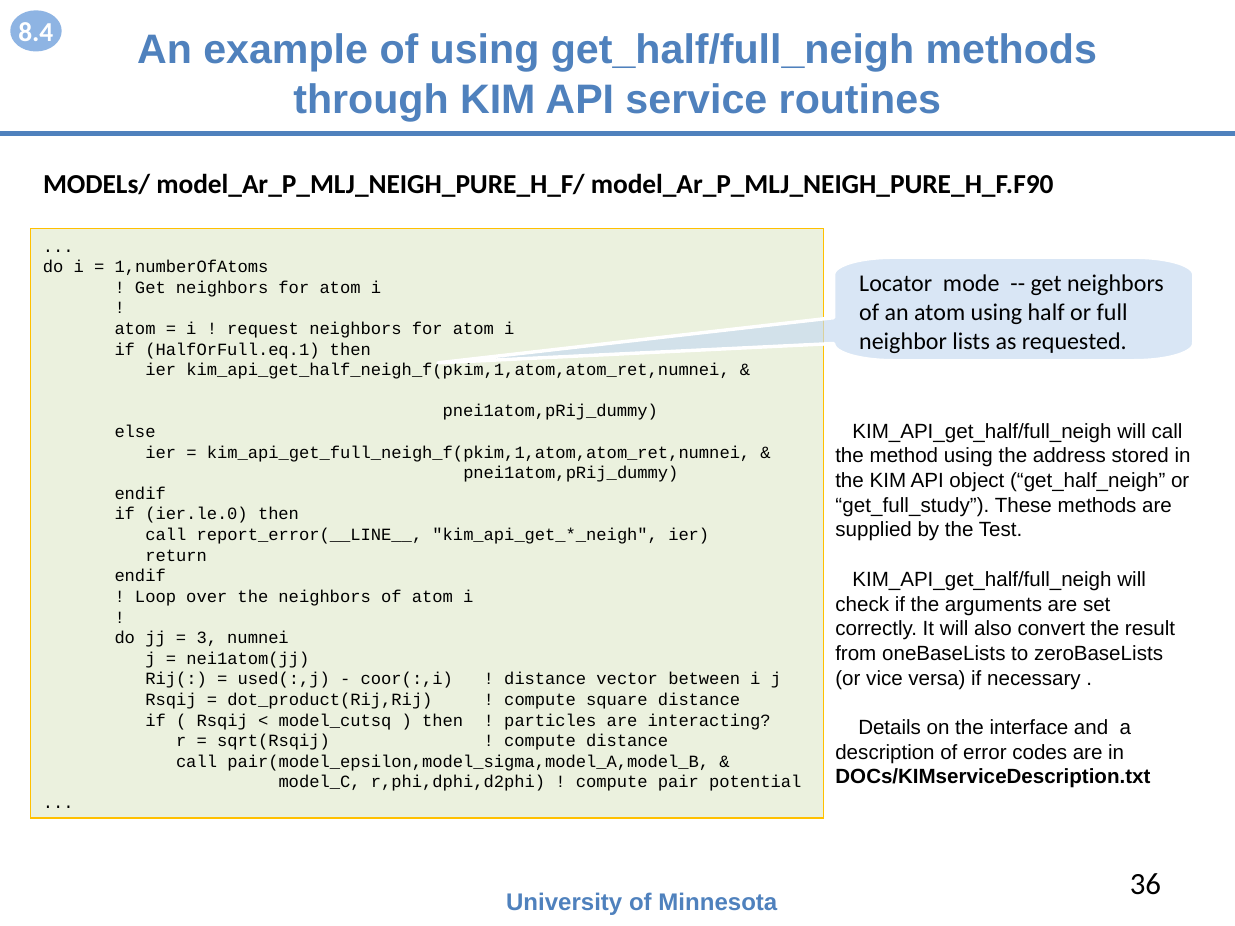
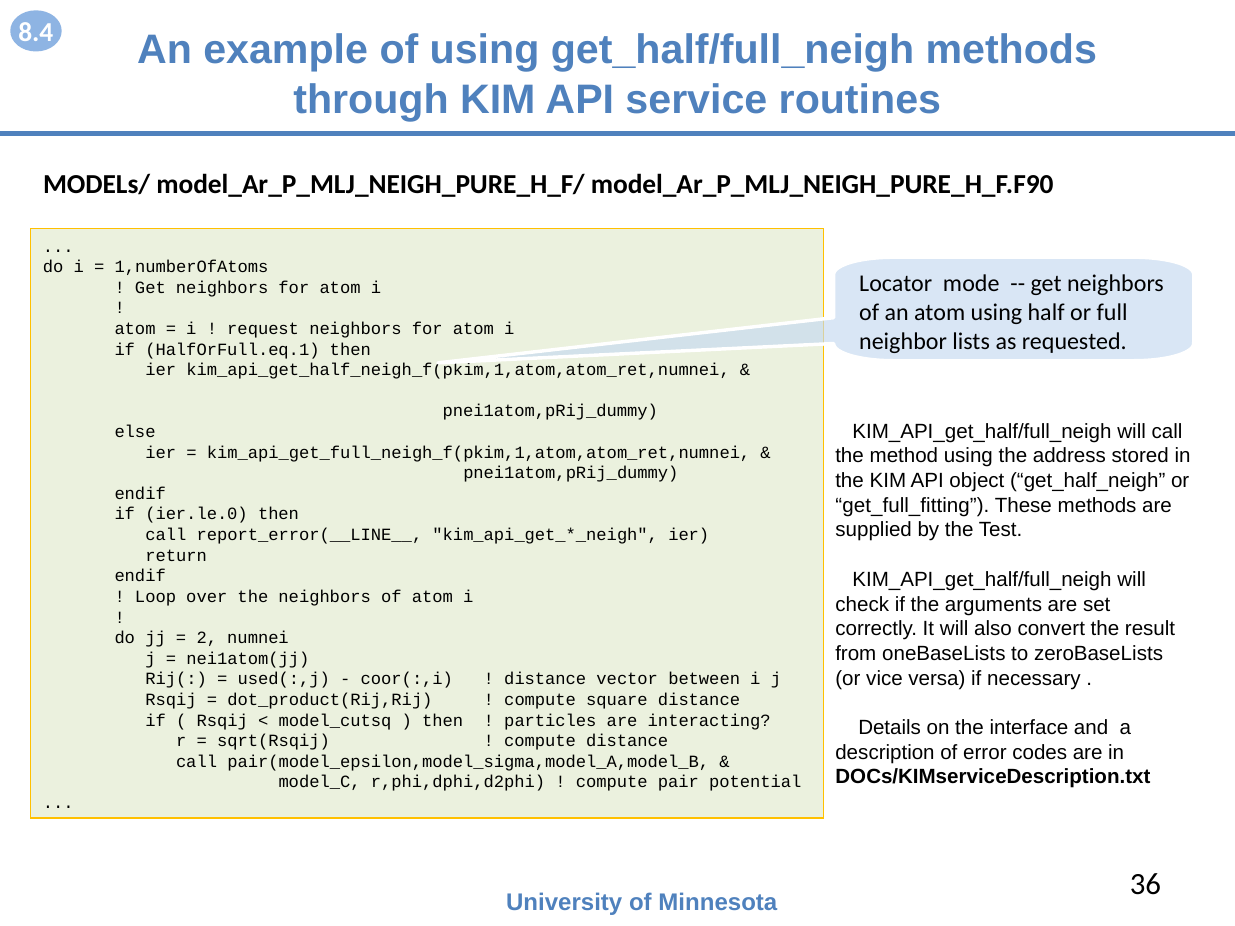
get_full_study: get_full_study -> get_full_fitting (912, 506)
3: 3 -> 2 (207, 638)
